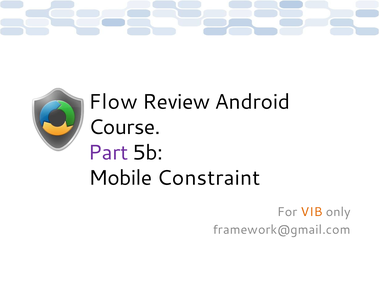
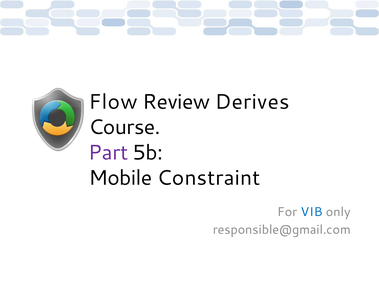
Android: Android -> Derives (252, 102)
VIB colour: orange -> blue (312, 211)
framework@gmail.com: framework@gmail.com -> responsible@gmail.com (282, 229)
